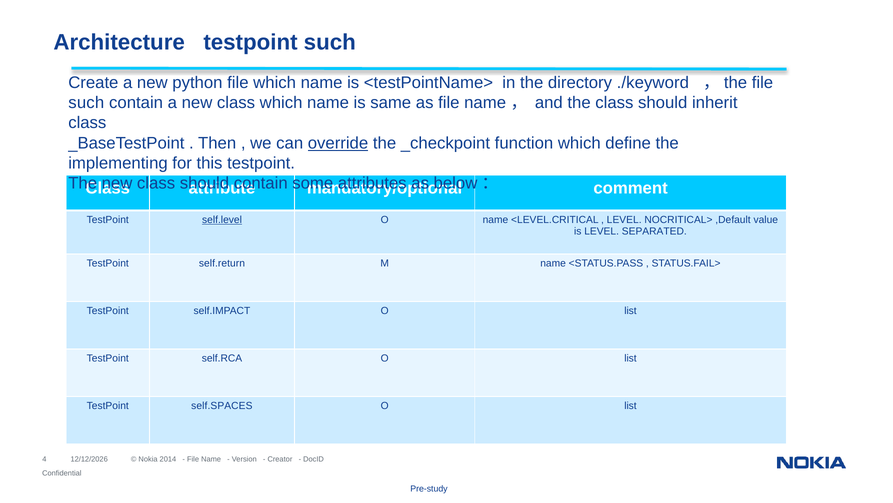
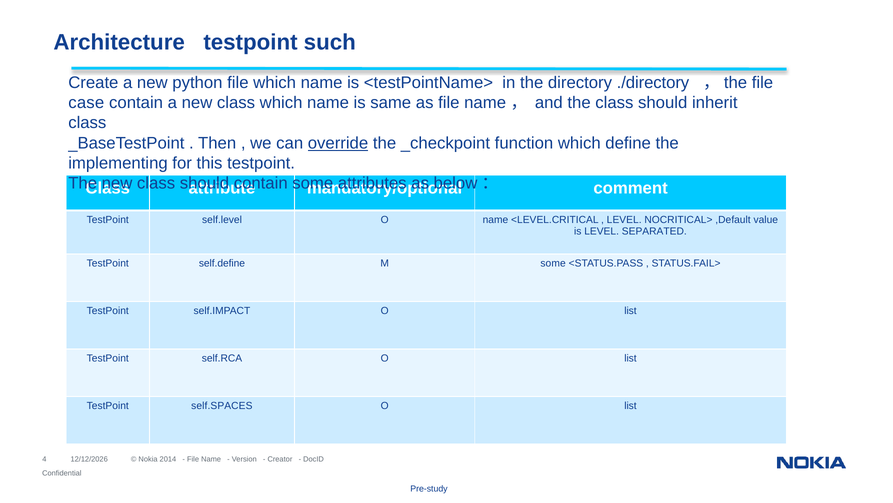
./keyword: ./keyword -> ./directory (653, 83)
such: such -> case (86, 103)
self.level underline: present -> none (222, 219)
self.return: self.return -> self.define (222, 263)
M name: name -> some (553, 263)
